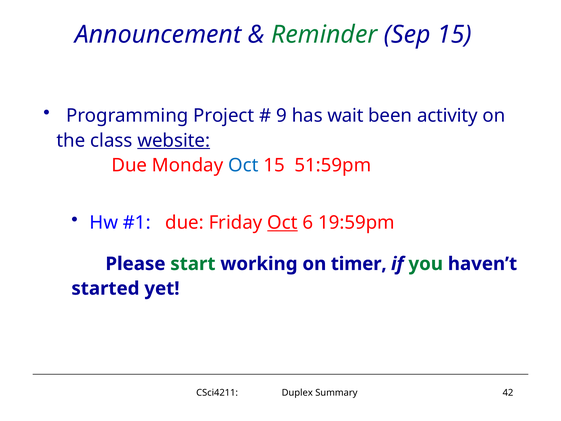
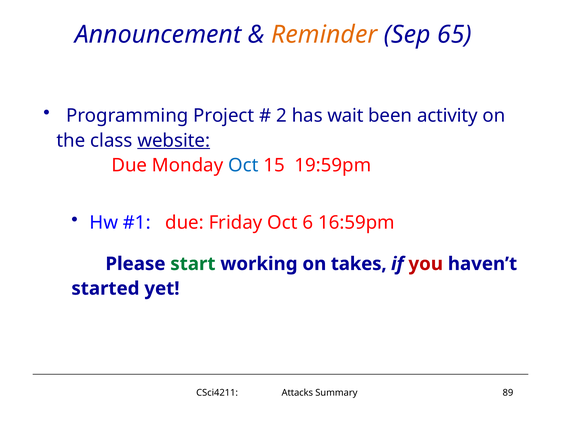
Reminder colour: green -> orange (324, 34)
Sep 15: 15 -> 65 (455, 34)
9: 9 -> 2 (282, 116)
51:59pm: 51:59pm -> 19:59pm (333, 165)
Oct underline: present -> none (282, 223)
19:59pm: 19:59pm -> 16:59pm (356, 223)
timer: timer -> takes (359, 264)
you colour: green -> red (426, 264)
Duplex: Duplex -> Attacks (297, 392)
42: 42 -> 89 (508, 392)
